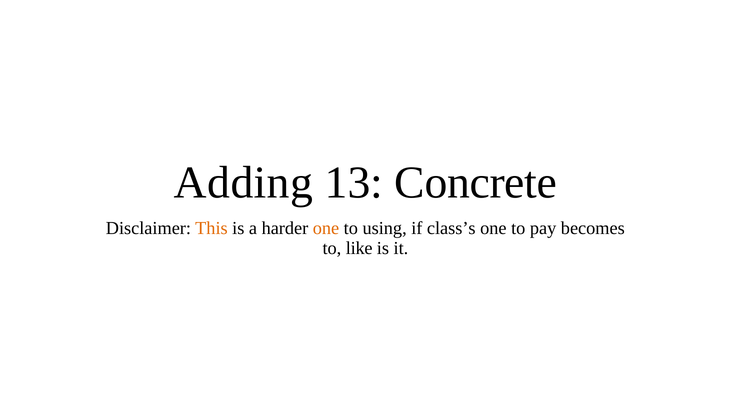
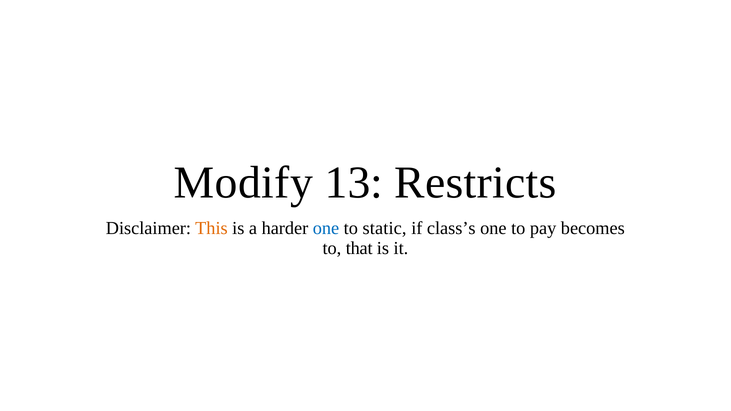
Adding: Adding -> Modify (243, 183)
Concrete: Concrete -> Restricts (475, 183)
one colour: orange -> blue (326, 228)
using: using -> static (385, 228)
like: like -> that (359, 248)
